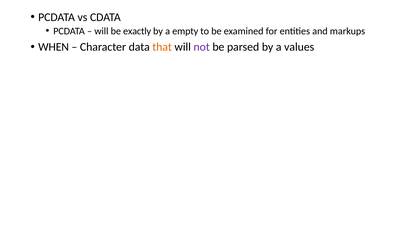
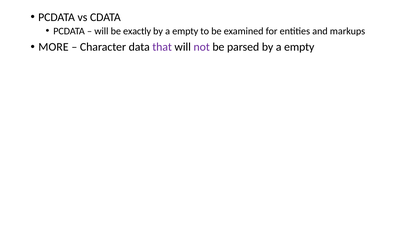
WHEN: WHEN -> MORE (53, 47)
that colour: orange -> purple (162, 47)
parsed by a values: values -> empty (299, 47)
